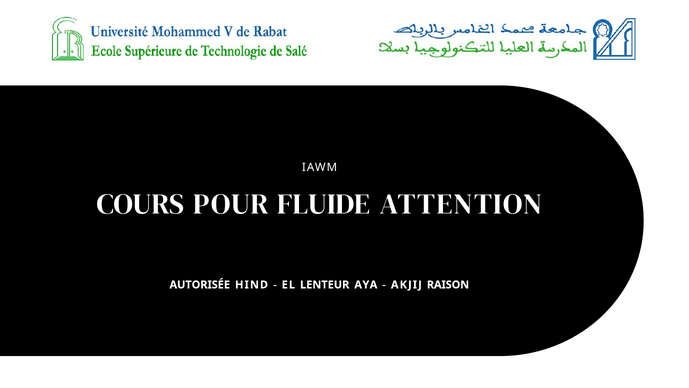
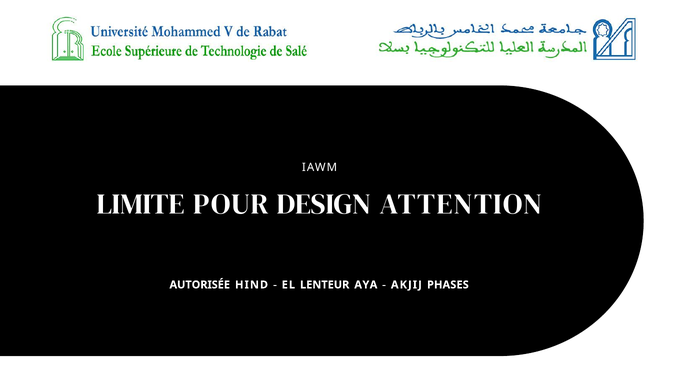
COURS: COURS -> LIMITE (141, 204)
FLUIDE: FLUIDE -> DESIGN (324, 204)
RAISON: RAISON -> PHASES (448, 284)
